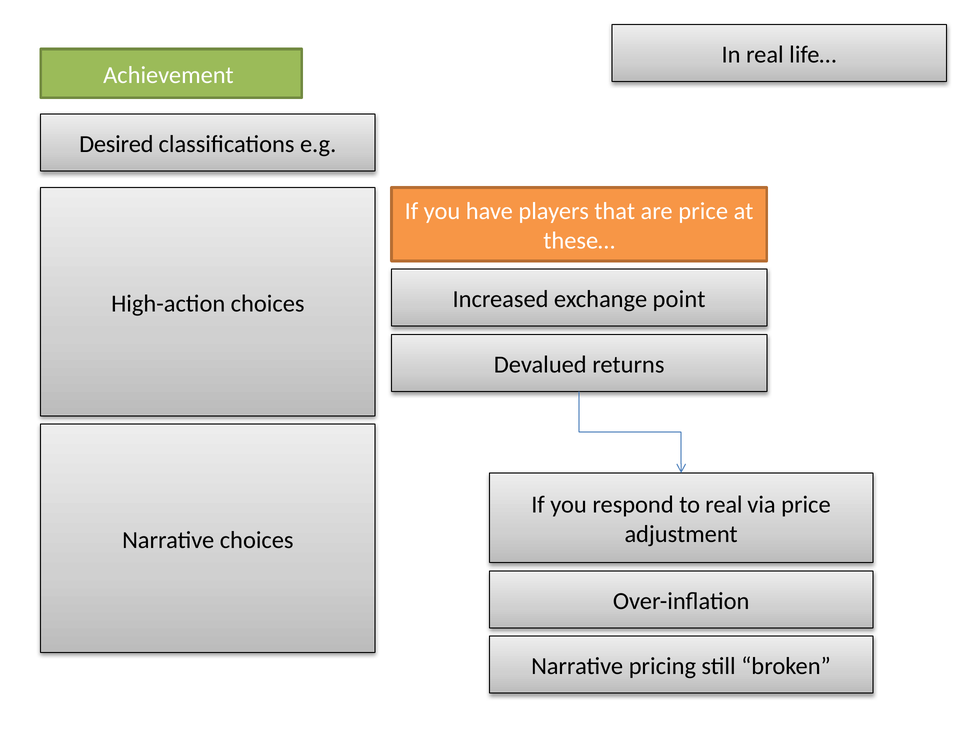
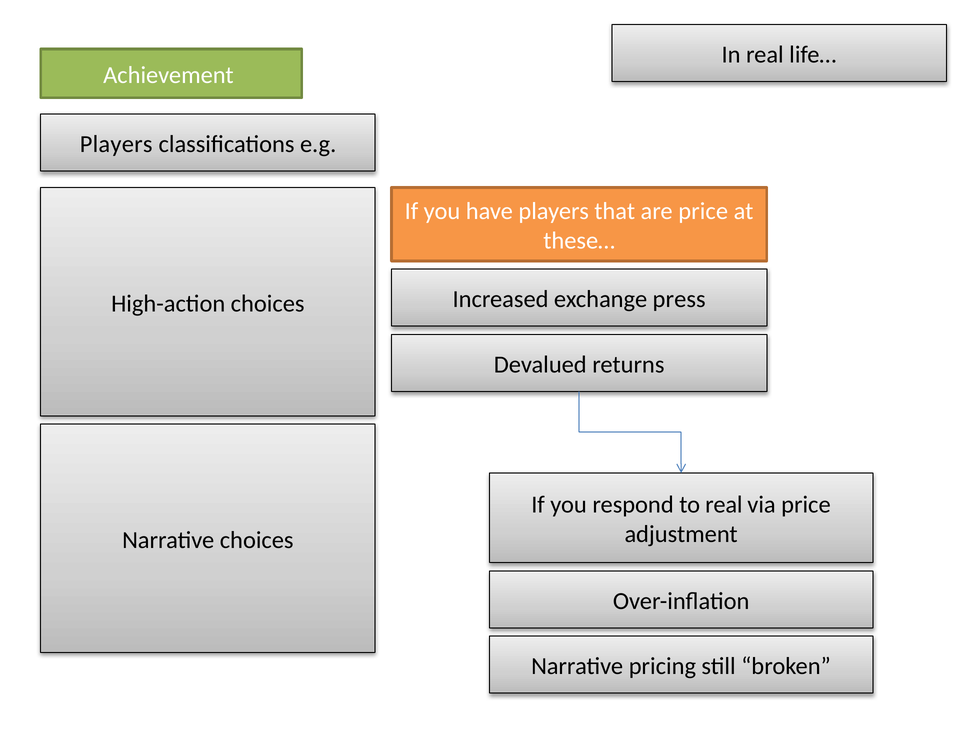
Desired: Desired -> Players (116, 144)
point: point -> press (679, 299)
